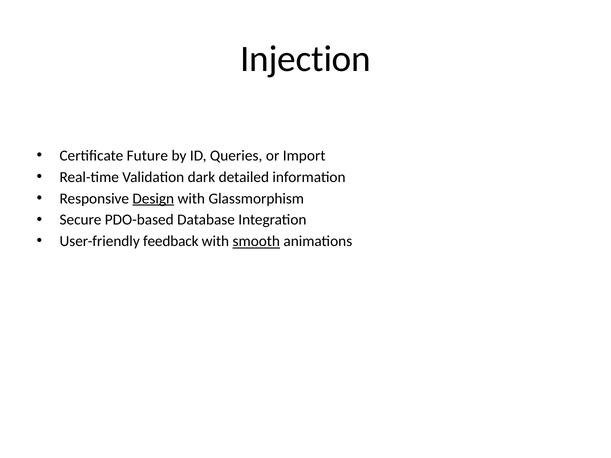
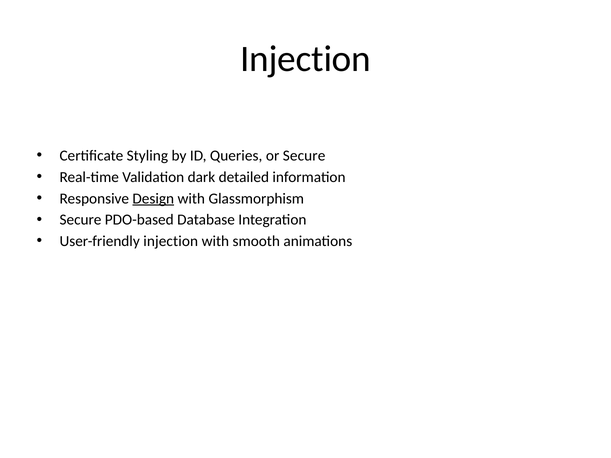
Future: Future -> Styling (147, 156)
or Import: Import -> Secure (304, 156)
User-friendly feedback: feedback -> injection (171, 241)
smooth underline: present -> none (256, 241)
